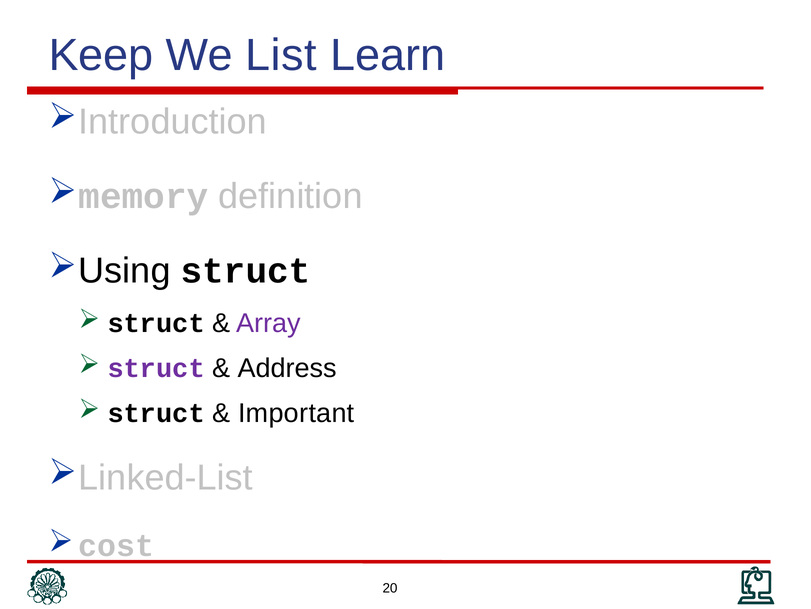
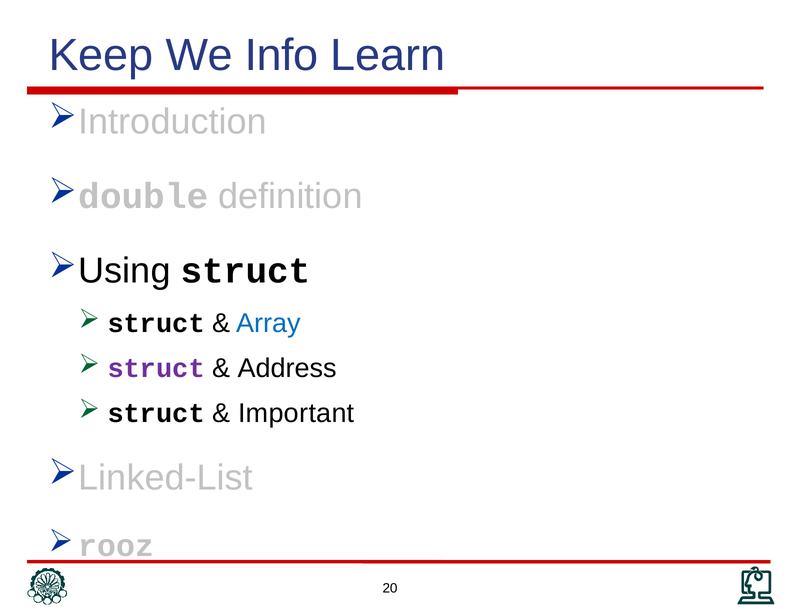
List: List -> Info (282, 55)
memory: memory -> double (143, 196)
Array colour: purple -> blue (269, 323)
cost: cost -> rooz (116, 545)
